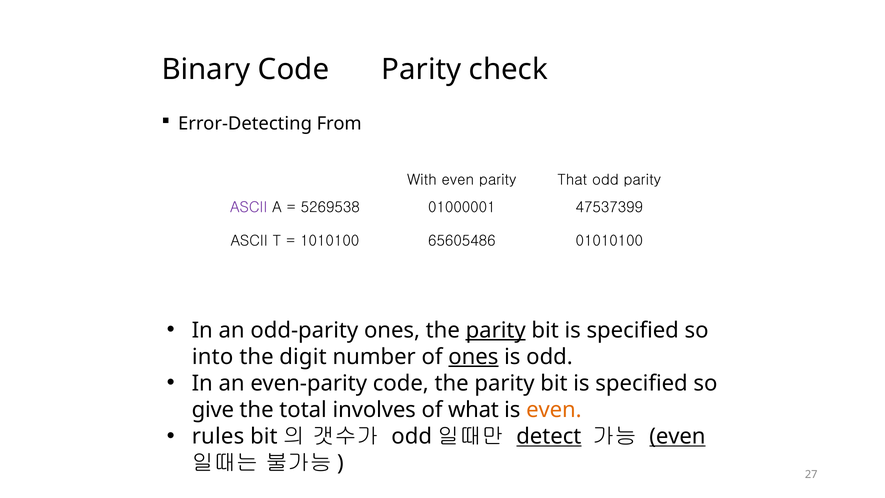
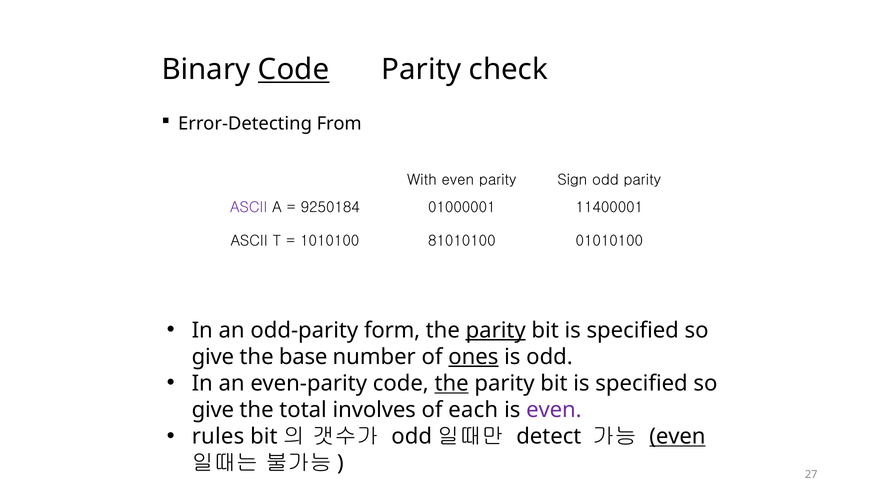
Code underline: none -> present (294, 70)
That: That -> Sign (572, 180)
5269538: 5269538 -> 9250184 (330, 207)
47537399: 47537399 -> 11400001 (609, 207)
65605486: 65605486 -> 81010100 (462, 241)
odd-parity ones: ones -> form (392, 330)
into: into -> give (213, 357)
digit: digit -> base (303, 357)
the underline: none -> present (452, 383)
what: what -> each (473, 410)
even colour: orange -> purple (554, 410)
detect underline: present -> none (549, 436)
